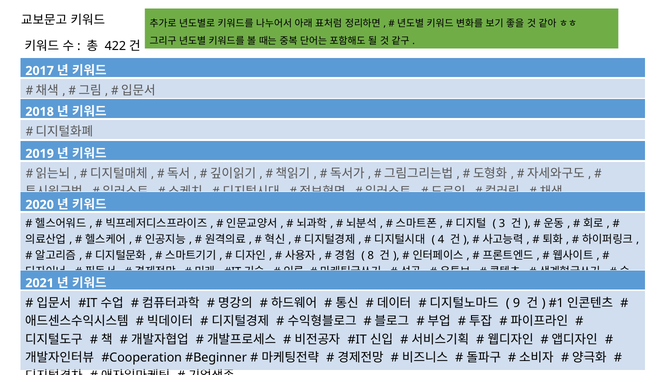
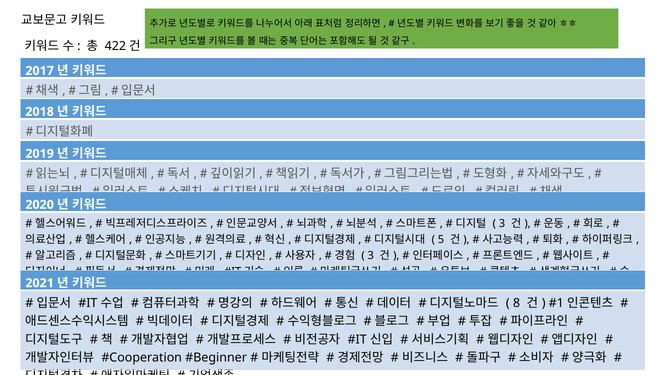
4: 4 -> 5 (441, 239)
8: 8 -> 3 (371, 255)
9: 9 -> 8 (517, 303)
